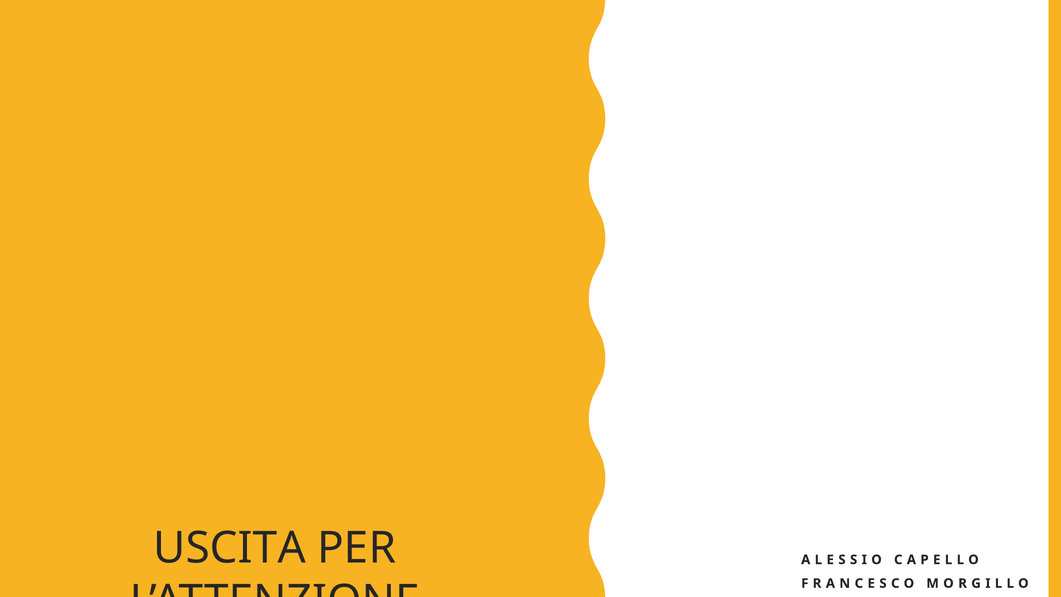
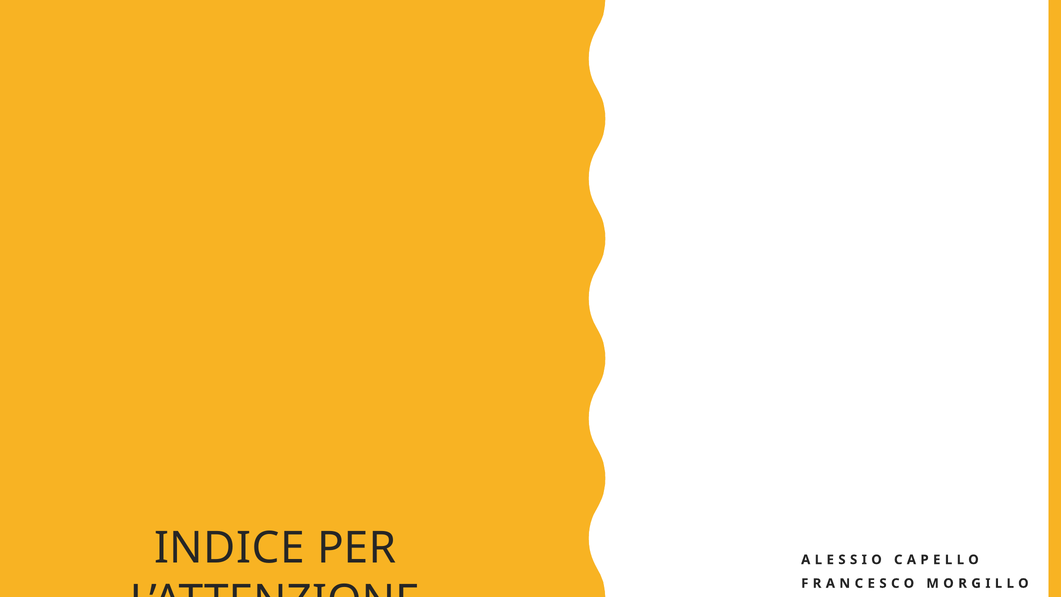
USCITA: USCITA -> INDICE (229, 548)
